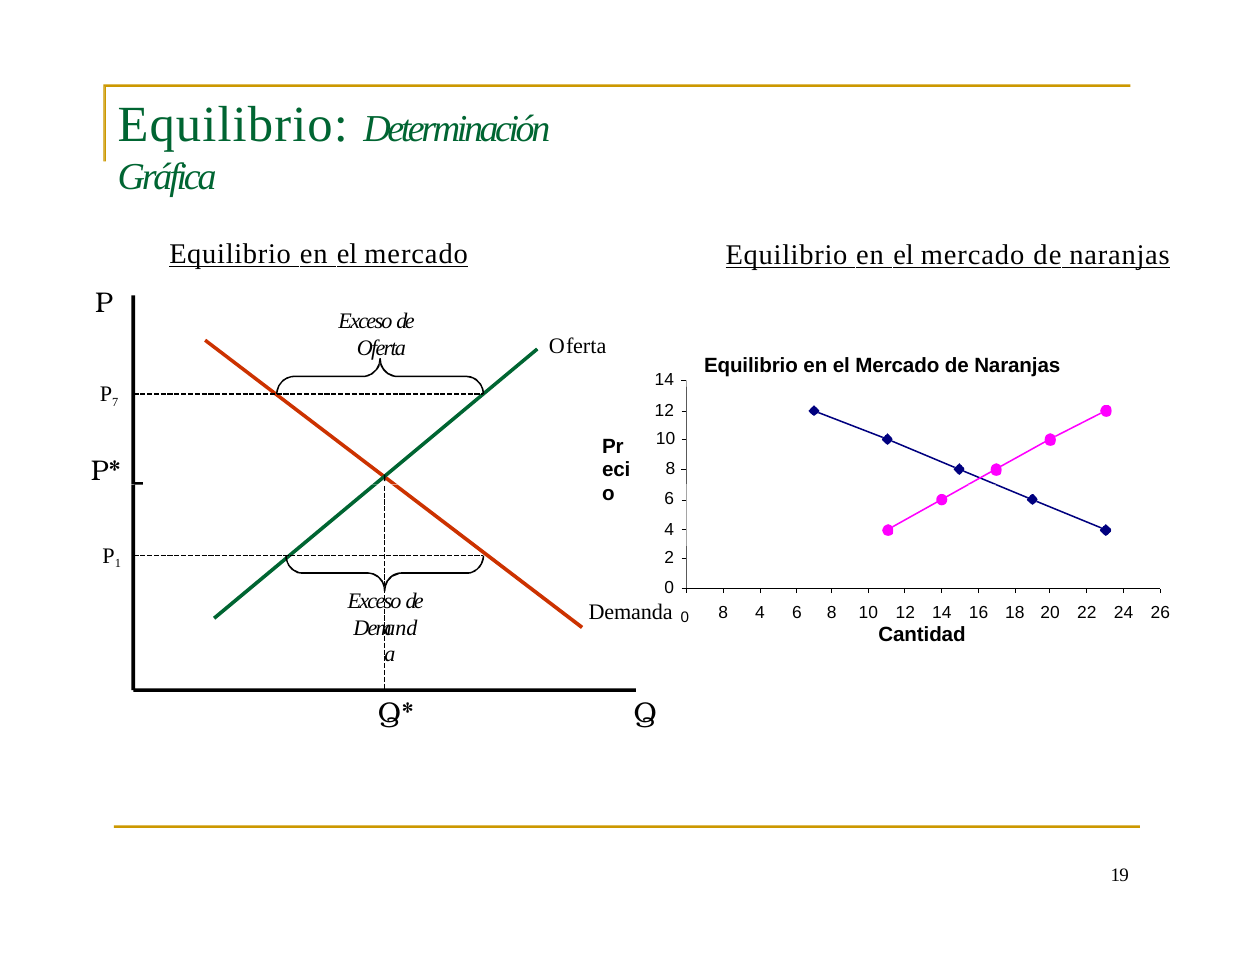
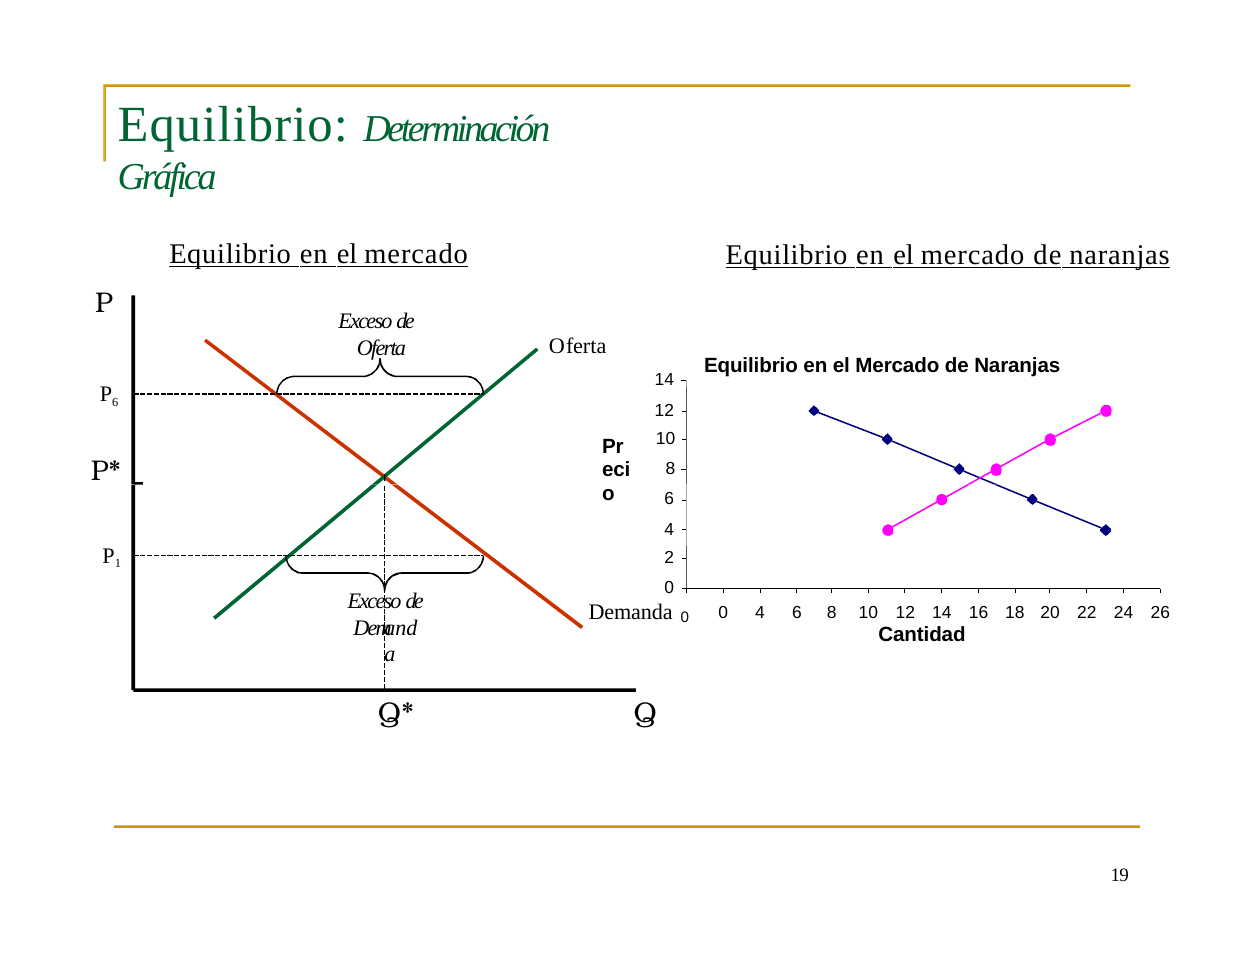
P 7: 7 -> 6 (115, 402)
0 8: 8 -> 0 (723, 613)
